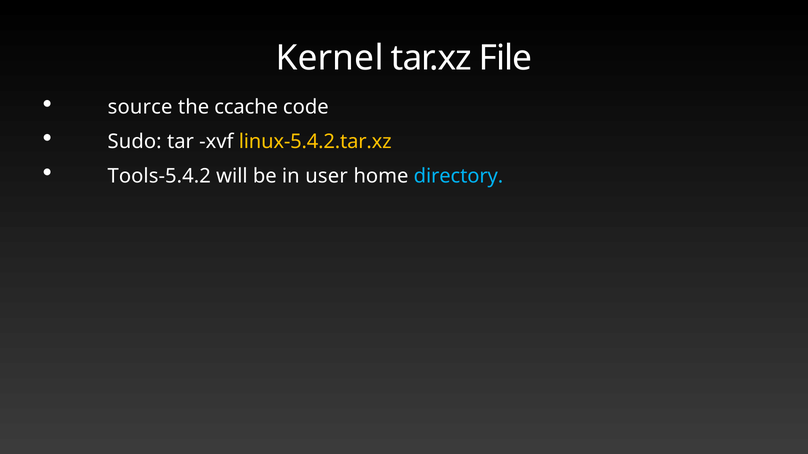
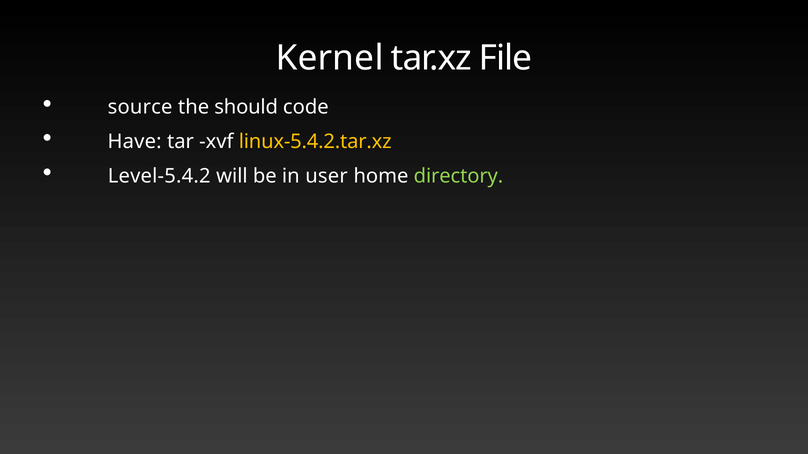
ccache: ccache -> should (246, 107)
Sudo: Sudo -> Have (135, 142)
Tools-5.4.2: Tools-5.4.2 -> Level-5.4.2 (159, 176)
directory colour: light blue -> light green (458, 176)
